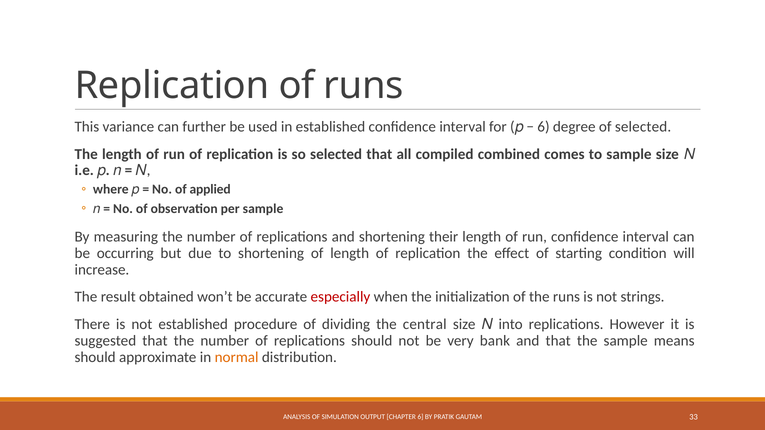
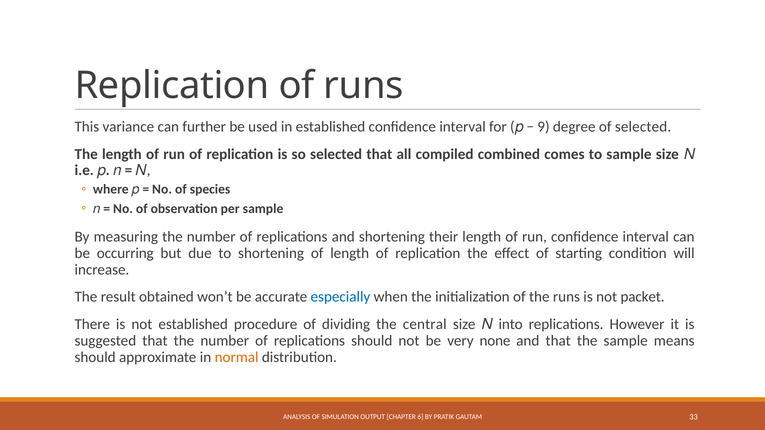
6: 6 -> 9 (543, 127)
applied: applied -> species (210, 189)
especially colour: red -> blue (340, 297)
strings: strings -> packet (643, 297)
bank: bank -> none (495, 341)
